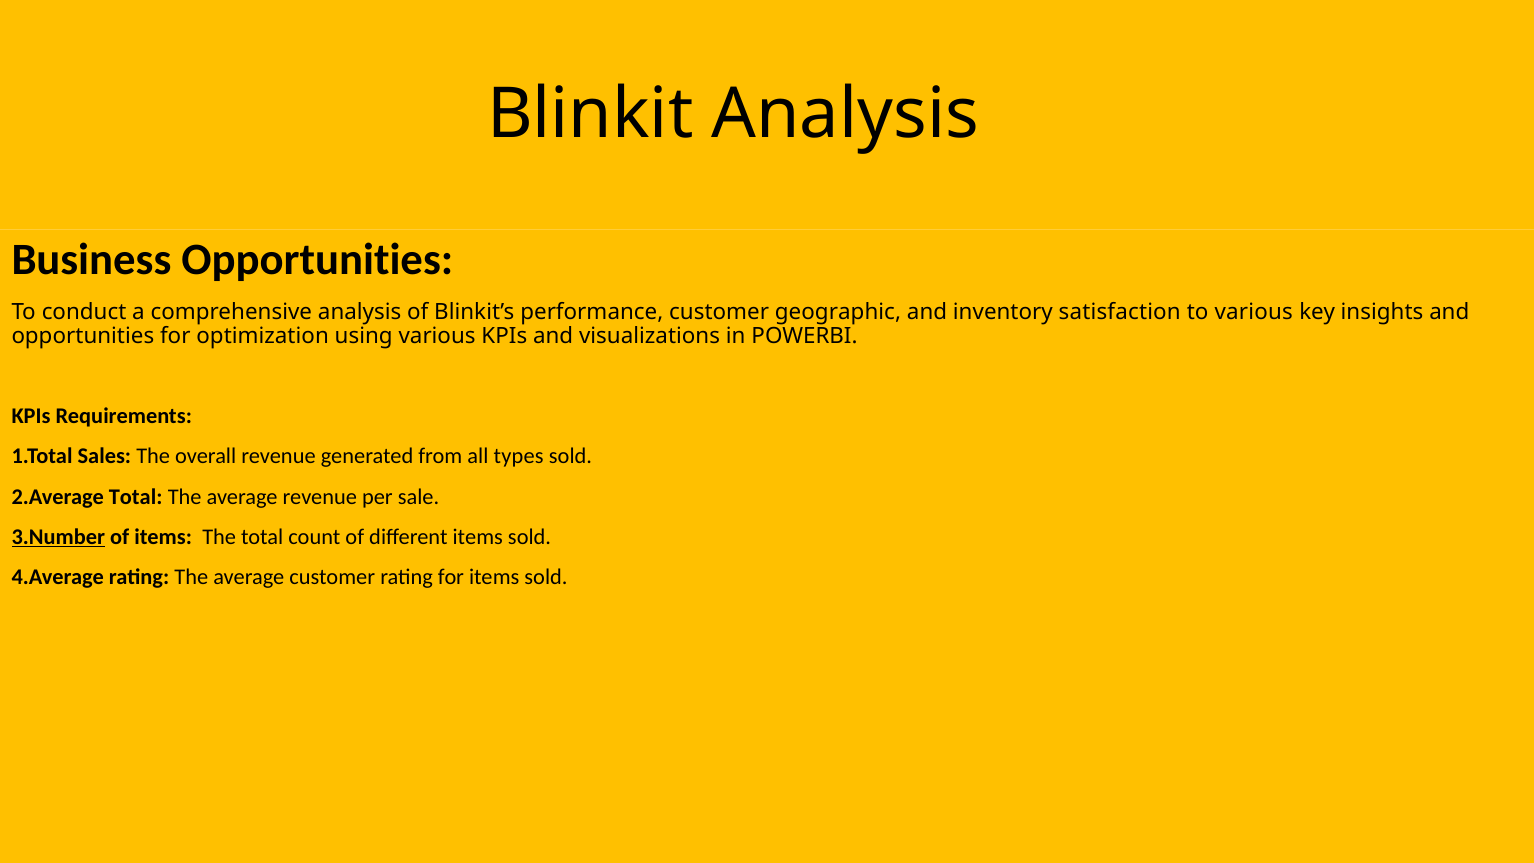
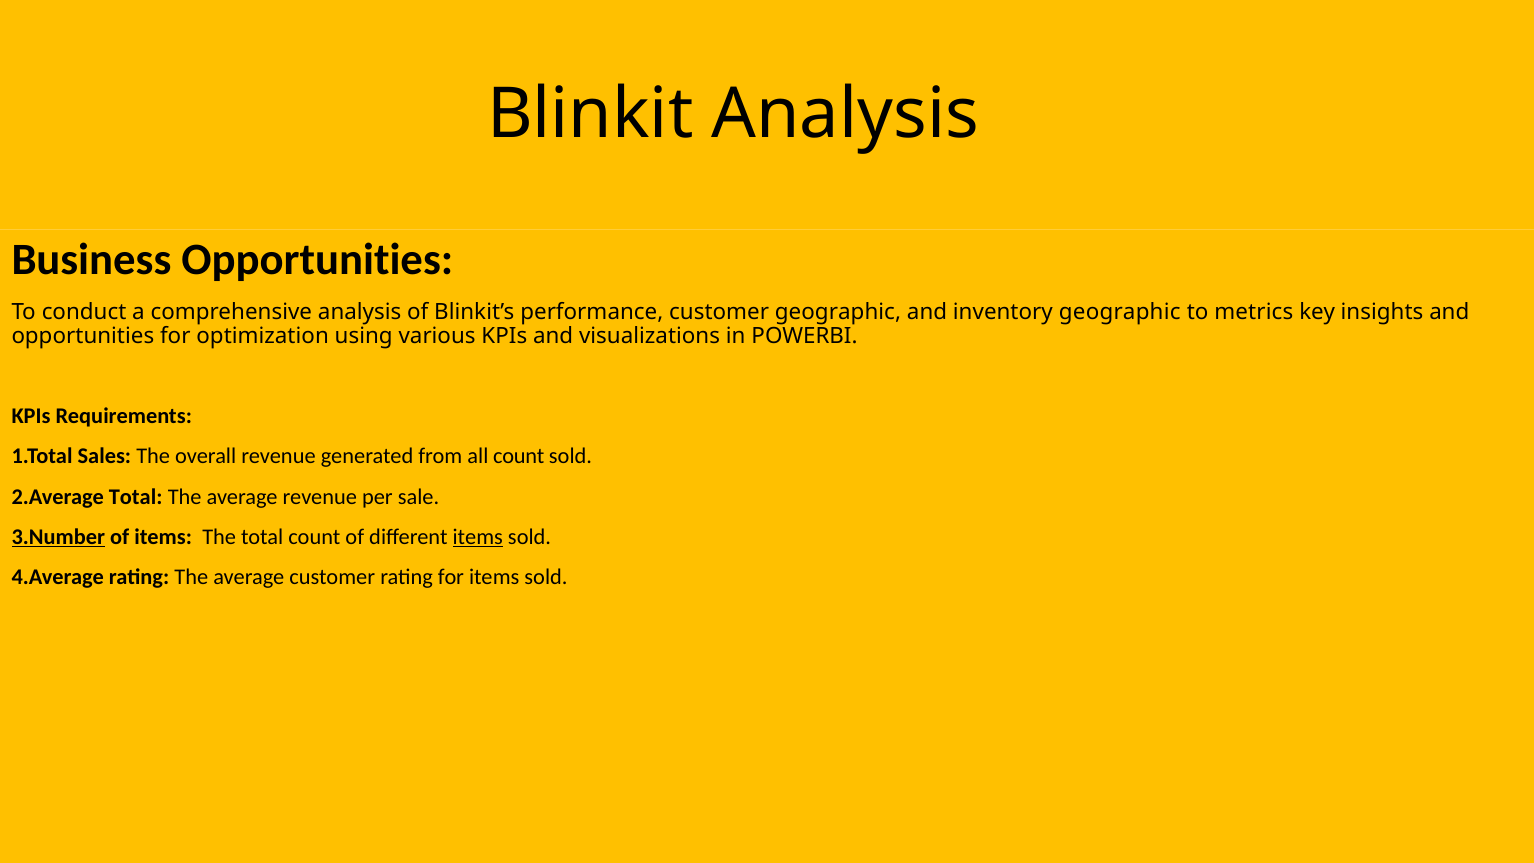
inventory satisfaction: satisfaction -> geographic (1120, 312)
to various: various -> metrics (1254, 312)
all types: types -> count (519, 456)
items underline: none -> present (478, 537)
